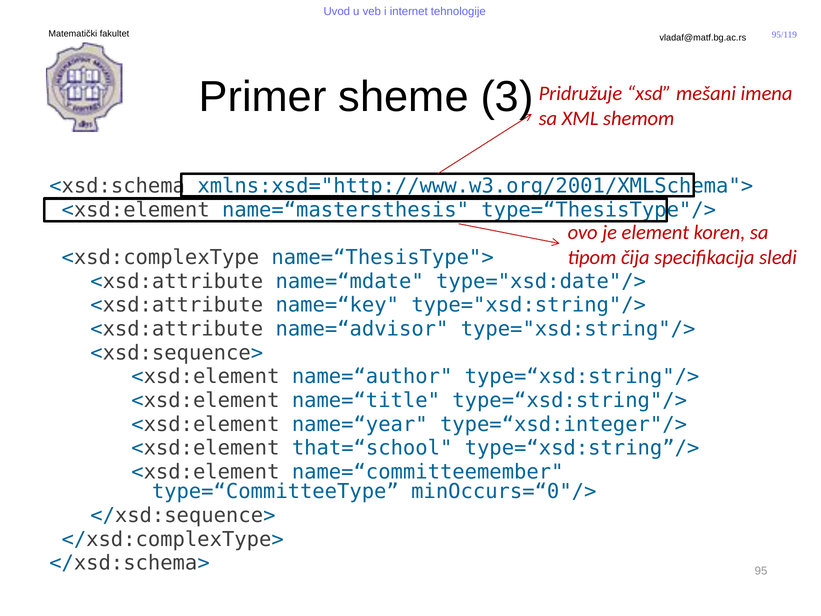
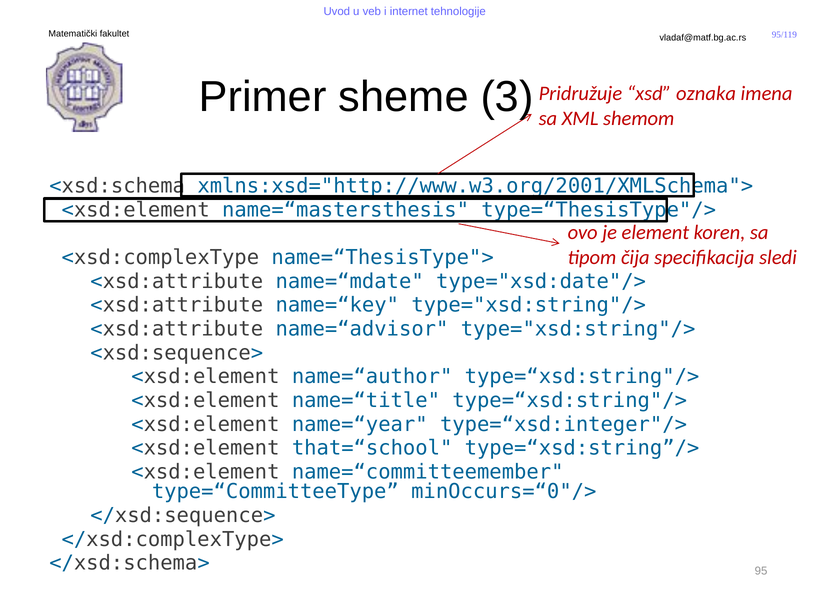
mešani: mešani -> oznaka (706, 94)
